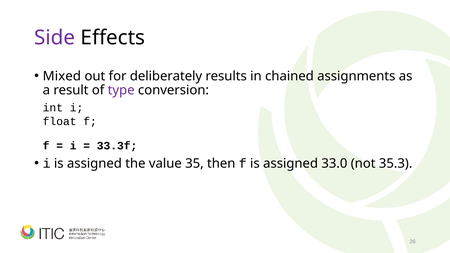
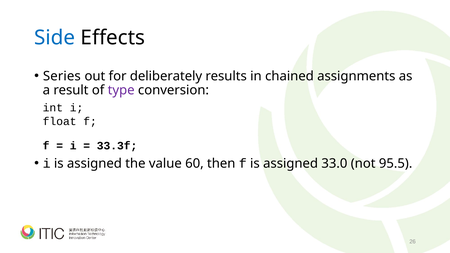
Side colour: purple -> blue (55, 38)
Mixed: Mixed -> Series (62, 76)
35: 35 -> 60 (194, 164)
35.3: 35.3 -> 95.5 (396, 164)
